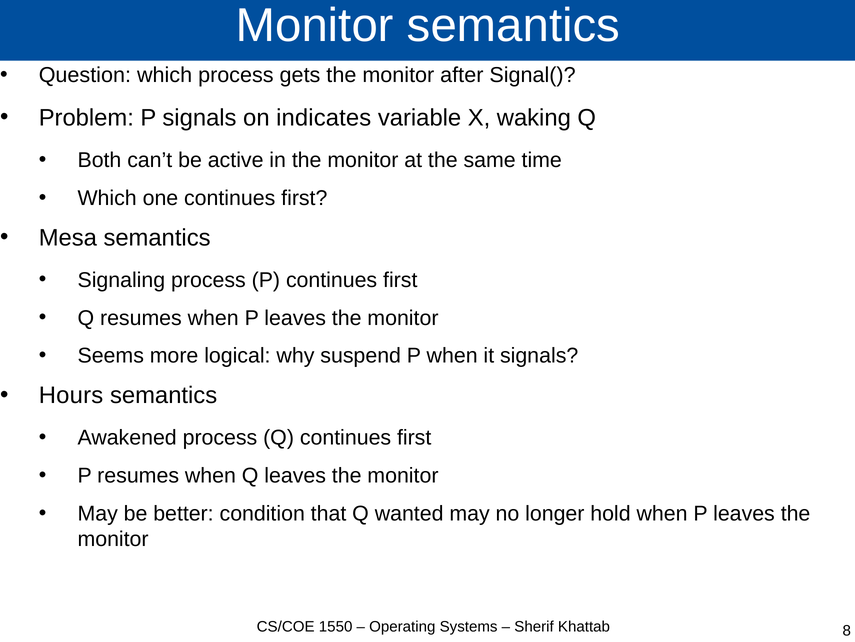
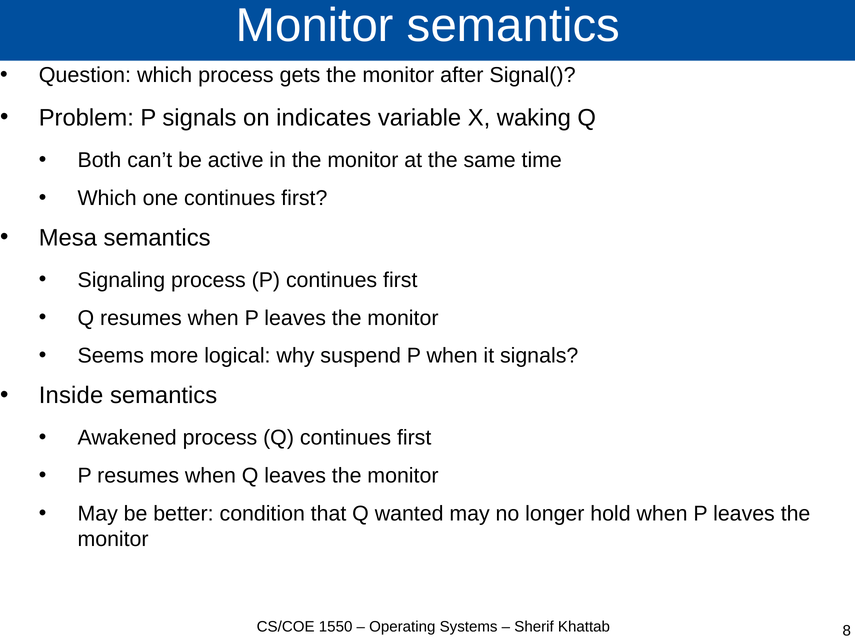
Hours: Hours -> Inside (71, 395)
